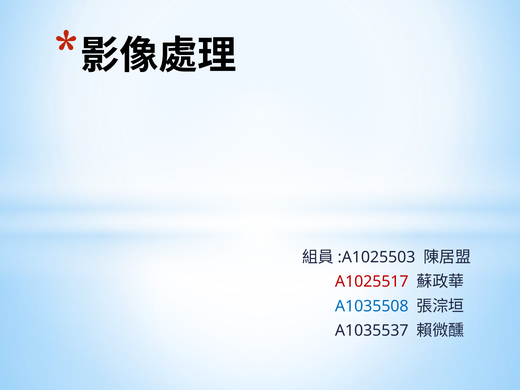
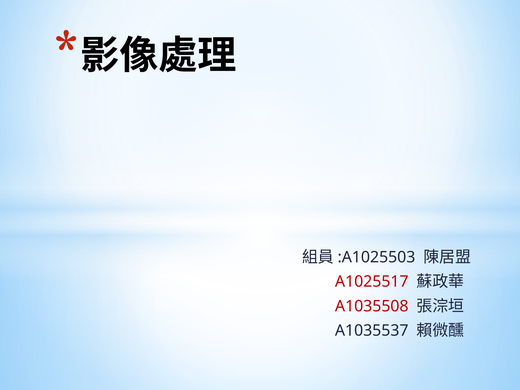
A1035508 colour: blue -> red (372, 306)
